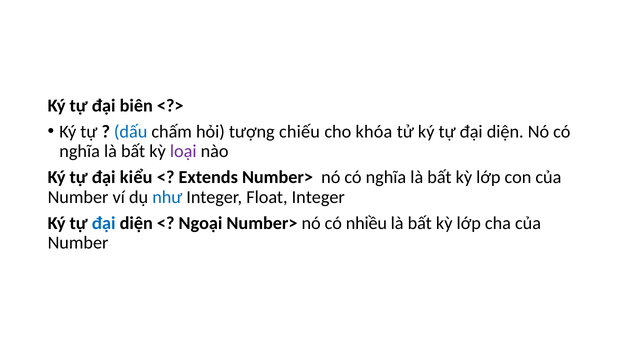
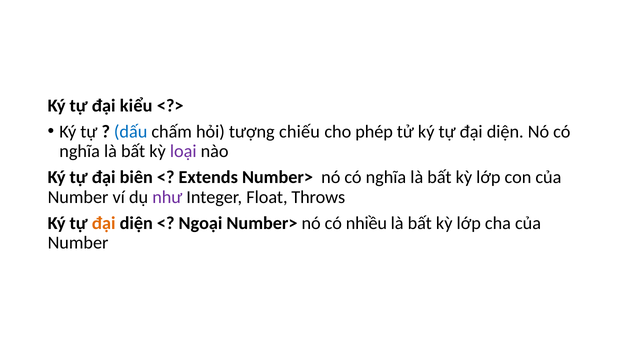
biên: biên -> kiểu (136, 106)
khóa: khóa -> phép (374, 132)
kiểu: kiểu -> biên (136, 178)
như colour: blue -> purple (167, 197)
Float Integer: Integer -> Throws (318, 197)
đại colour: blue -> orange (104, 224)
